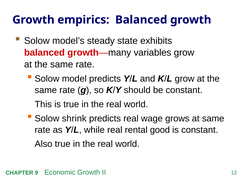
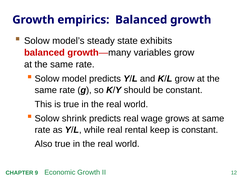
good: good -> keep (160, 130)
